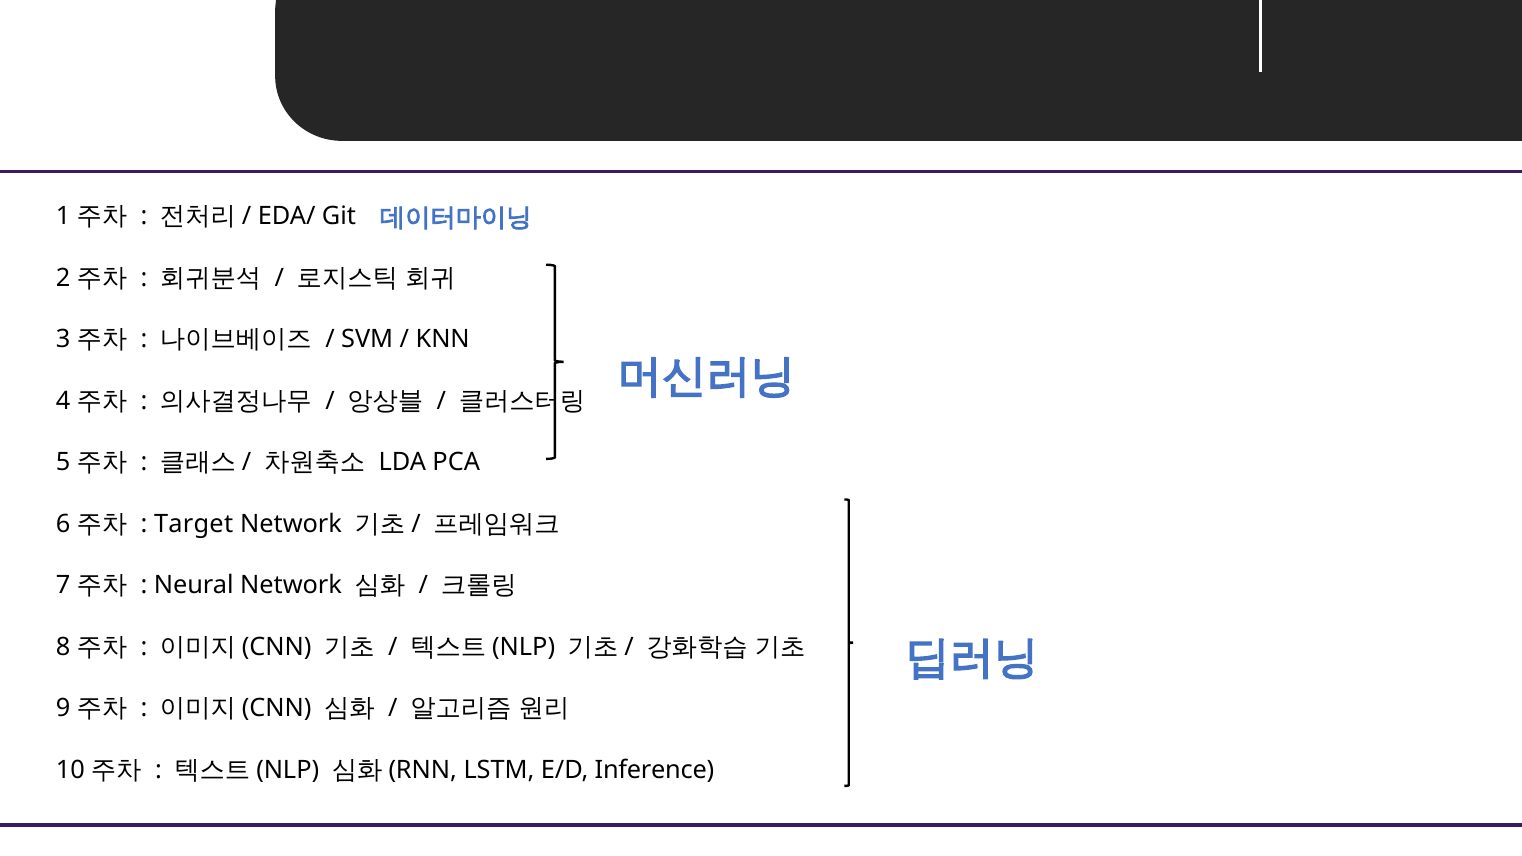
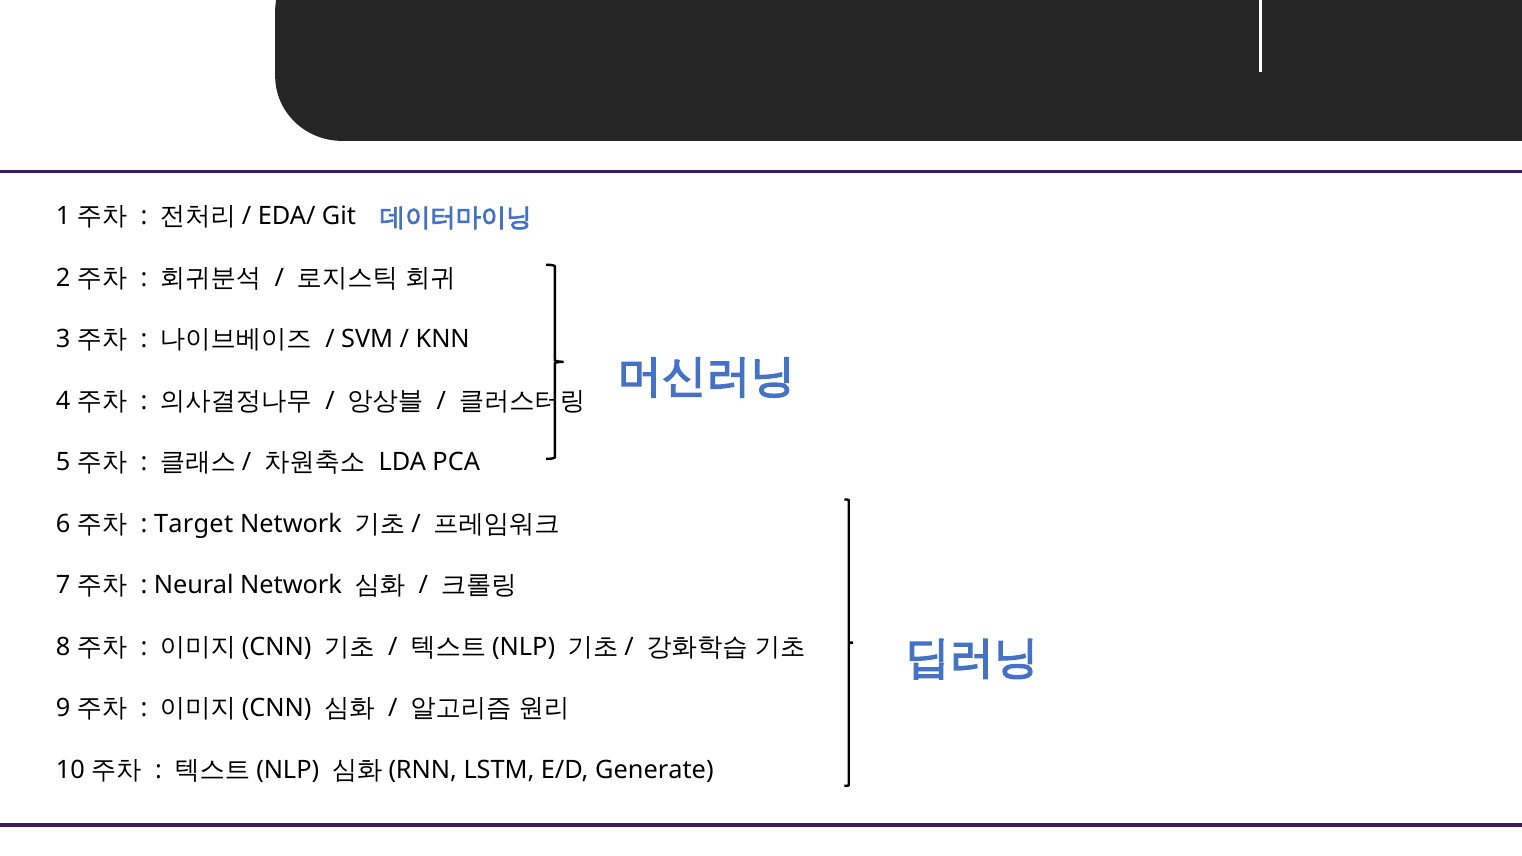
Inference: Inference -> Generate (654, 770)
